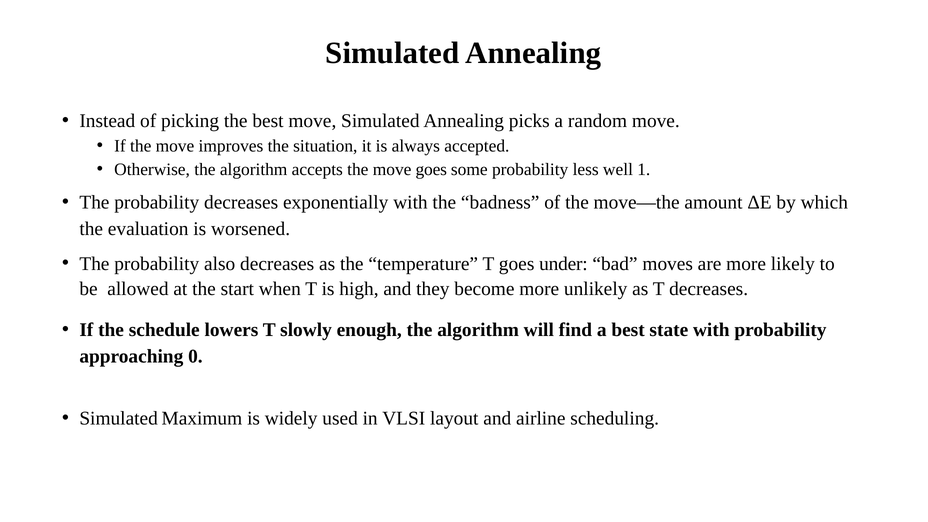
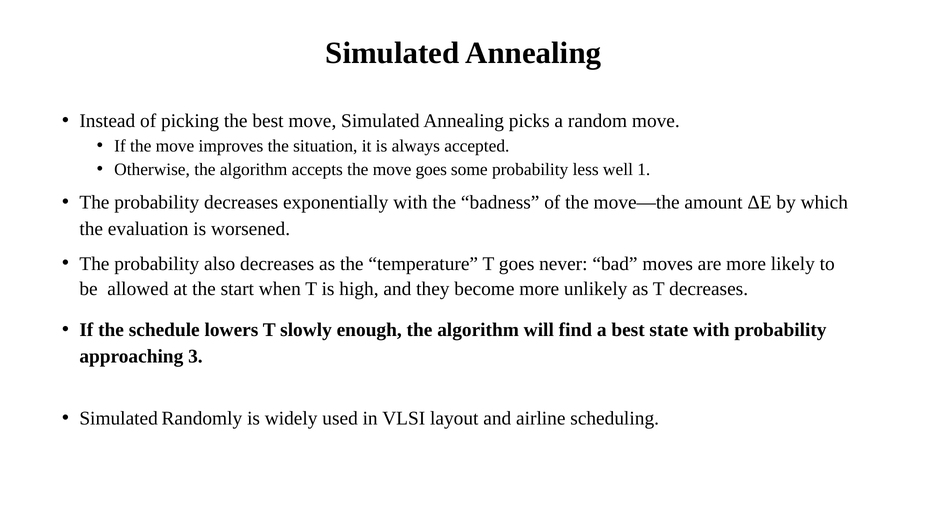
under: under -> never (563, 264)
0: 0 -> 3 (195, 356)
Maximum: Maximum -> Randomly (202, 419)
